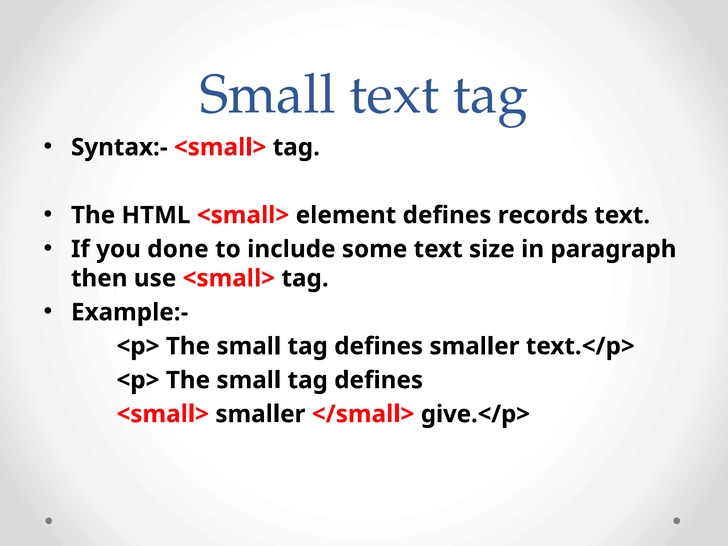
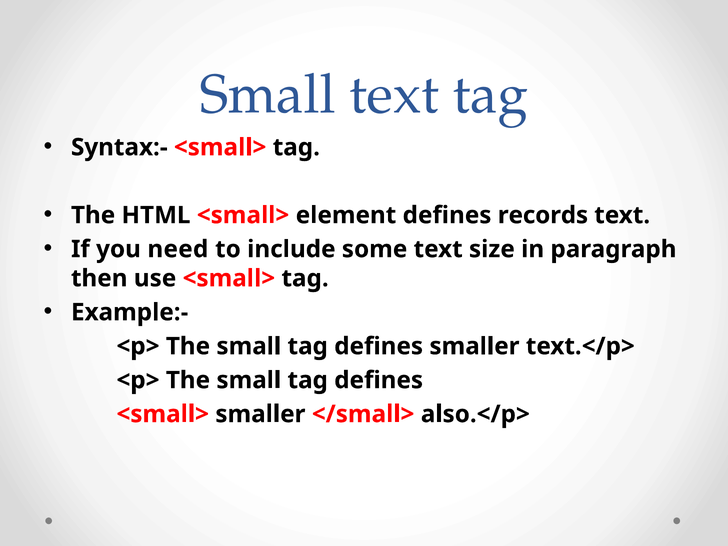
done: done -> need (178, 249)
give.</p>: give.</p> -> also.</p> (475, 414)
